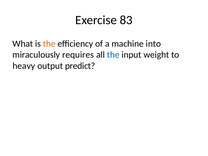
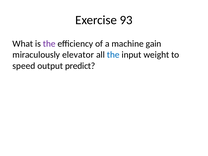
83: 83 -> 93 (126, 20)
the colour: orange -> purple (49, 44)
into: into -> gain (154, 44)
requires: requires -> elevator (78, 55)
heavy: heavy -> speed (24, 66)
